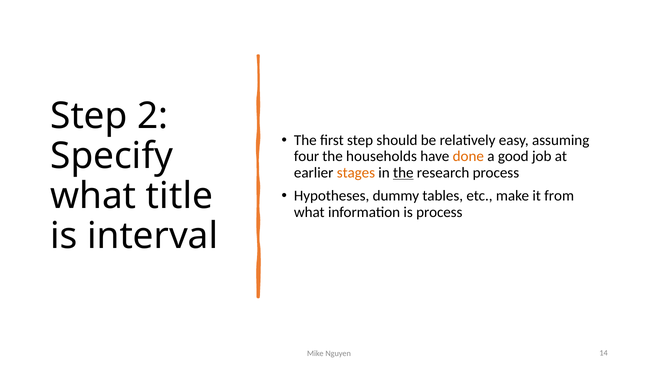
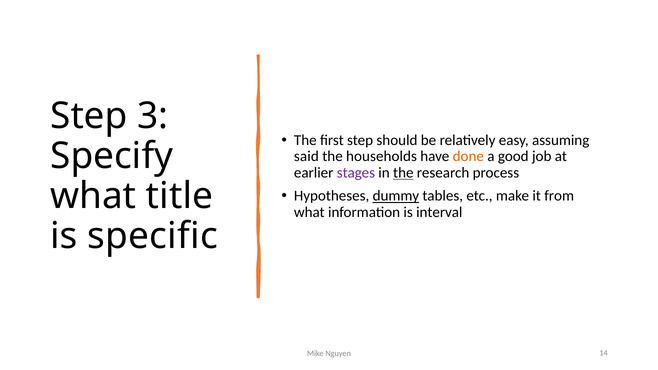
2: 2 -> 3 (153, 116)
four: four -> said (306, 157)
stages colour: orange -> purple (356, 173)
dummy underline: none -> present (396, 196)
is process: process -> interval (439, 212)
interval: interval -> specific (153, 236)
